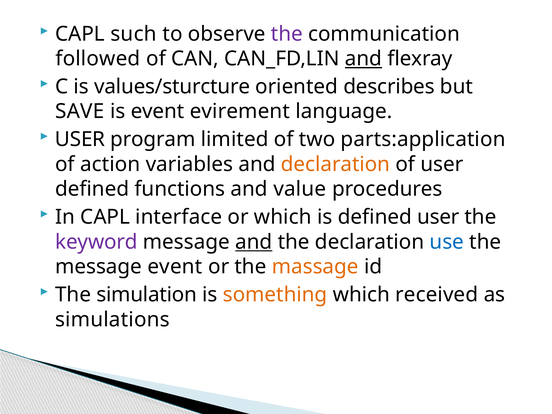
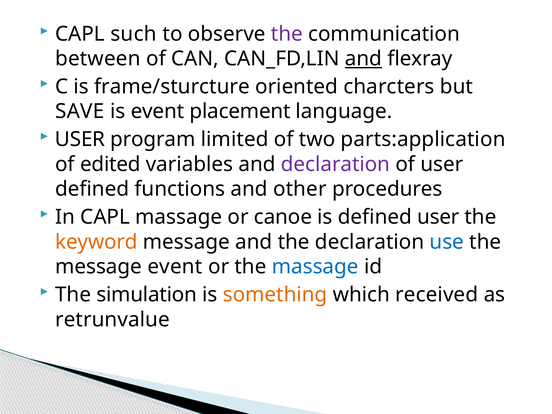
followed: followed -> between (98, 59)
values/sturcture: values/sturcture -> frame/sturcture (172, 87)
describes: describes -> charcters (389, 87)
evirement: evirement -> placement (240, 111)
action: action -> edited (110, 164)
declaration colour: orange -> purple (336, 164)
value: value -> other (300, 189)
CAPL interface: interface -> massage (179, 217)
or which: which -> canoe (283, 217)
keyword colour: purple -> orange (96, 242)
and underline: present -> none (254, 242)
massage colour: orange -> blue (315, 267)
simulations: simulations -> retrunvalue (112, 320)
